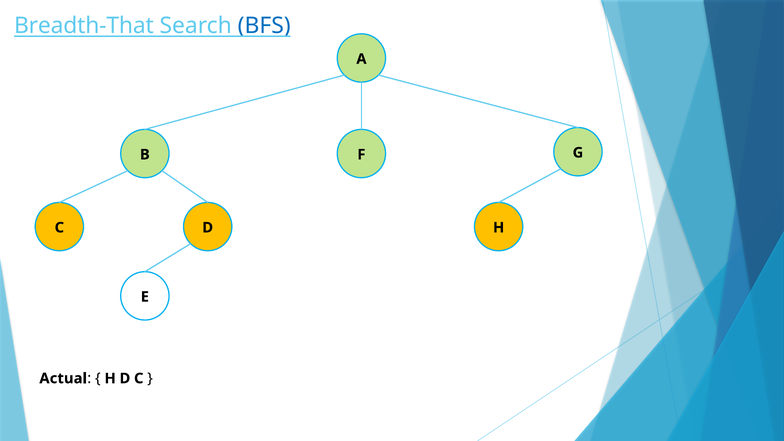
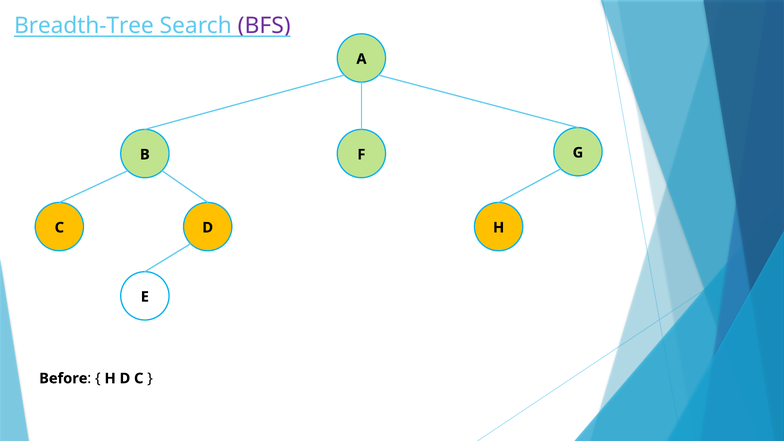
Breadth-That: Breadth-That -> Breadth-Tree (84, 26)
BFS colour: blue -> purple (264, 26)
Actual: Actual -> Before (63, 378)
